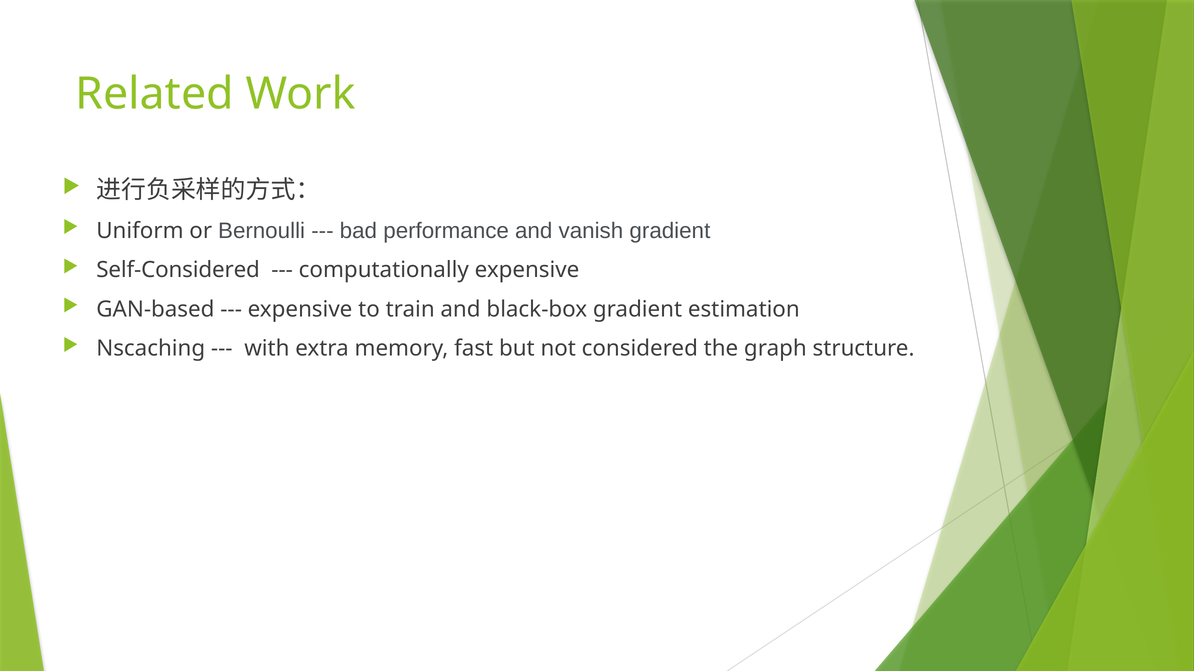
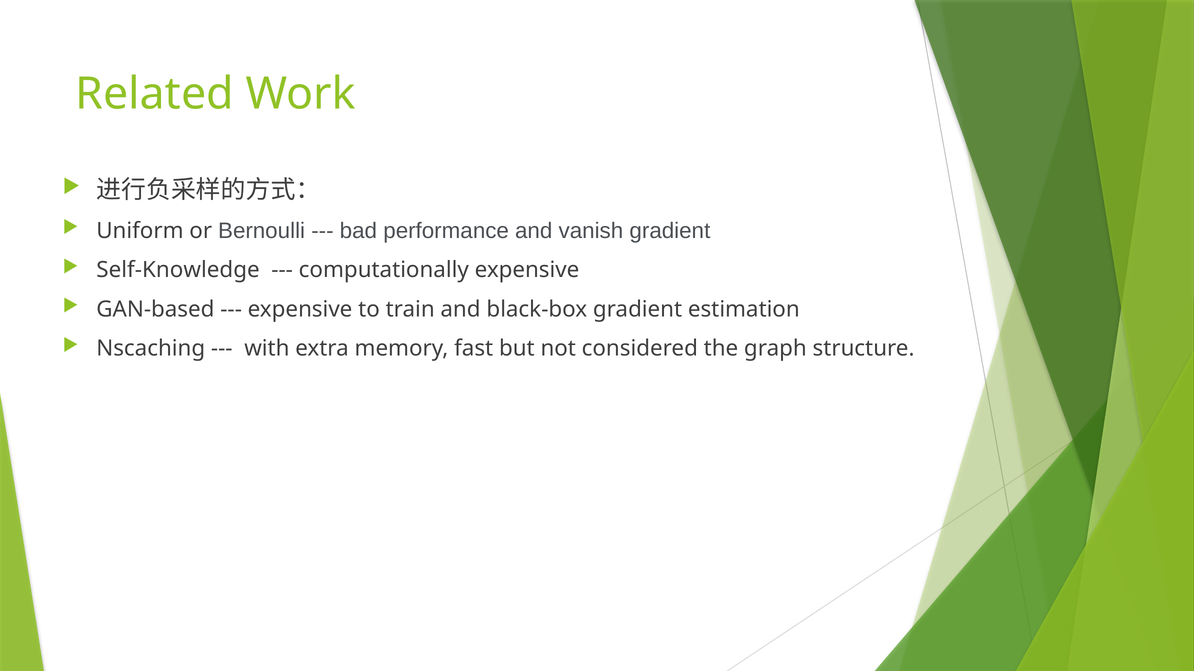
Self-Considered: Self-Considered -> Self-Knowledge (178, 270)
